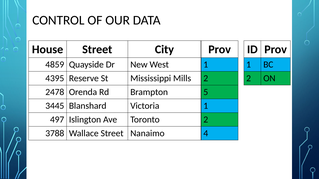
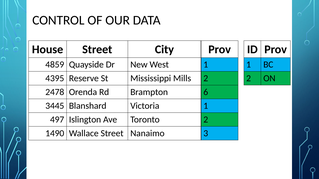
5: 5 -> 6 (206, 92)
3788: 3788 -> 1490 (55, 134)
4: 4 -> 3 (206, 134)
